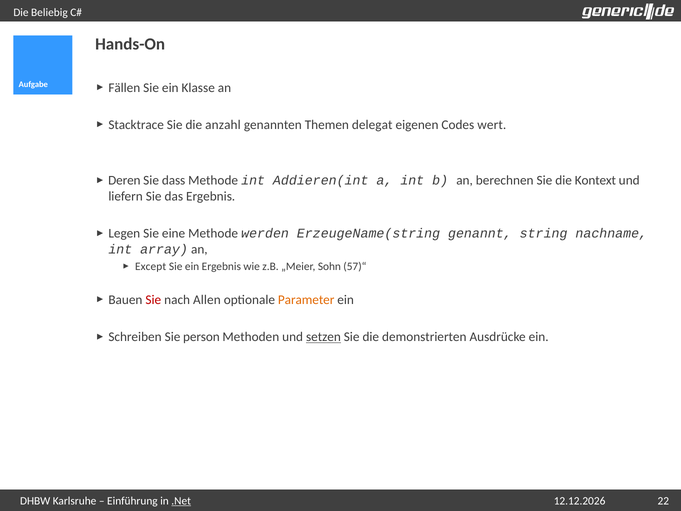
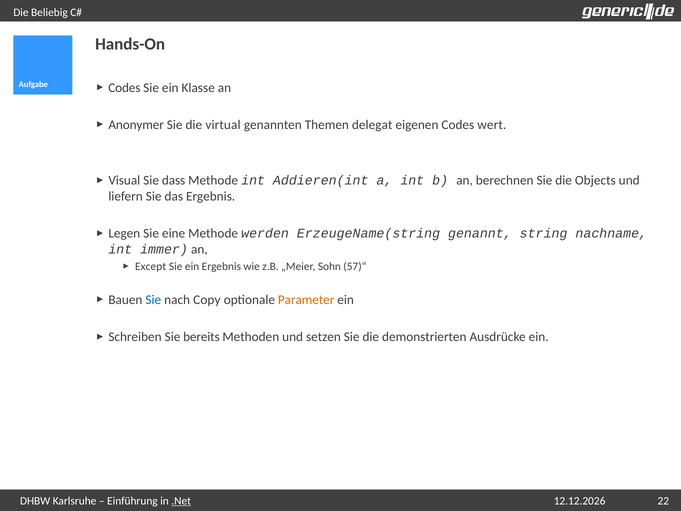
Fällen: Fällen -> Codes (124, 88)
Stacktrace: Stacktrace -> Anonymer (136, 125)
anzahl: anzahl -> virtual (223, 125)
Deren: Deren -> Visual (124, 180)
Kontext: Kontext -> Objects (595, 180)
array: array -> immer (164, 249)
Sie colour: red -> blue (153, 300)
Allen: Allen -> Copy (207, 300)
person: person -> bereits (201, 337)
setzen underline: present -> none (323, 337)
